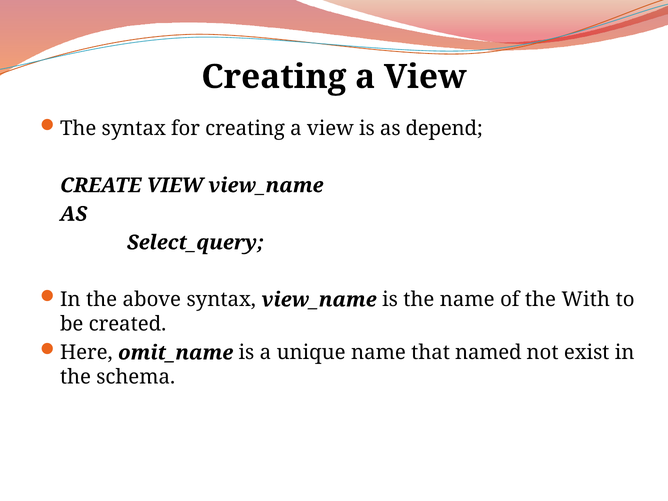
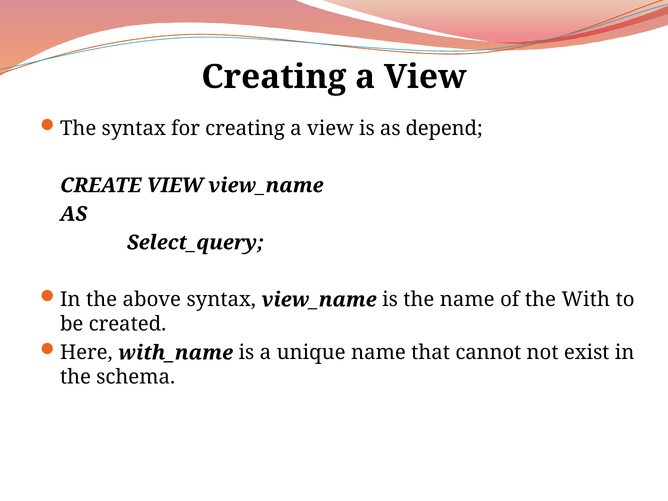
omit_name: omit_name -> with_name (176, 353)
named: named -> cannot (488, 353)
